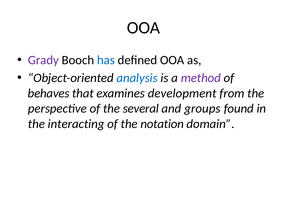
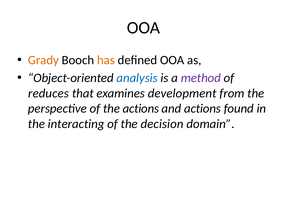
Grady colour: purple -> orange (43, 60)
has colour: blue -> orange (106, 60)
behaves: behaves -> reduces (49, 93)
the several: several -> actions (141, 109)
and groups: groups -> actions (203, 109)
notation: notation -> decision (162, 124)
